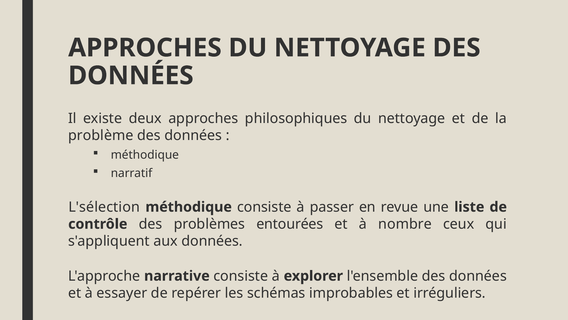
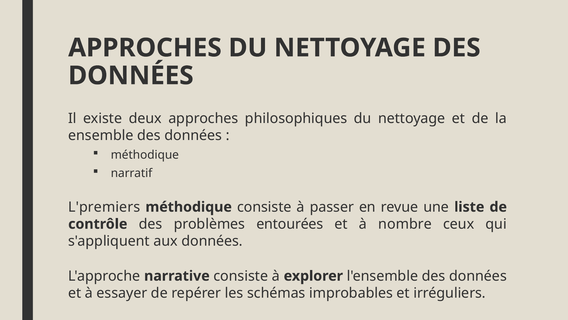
problème: problème -> ensemble (101, 135)
L'sélection: L'sélection -> L'premiers (104, 207)
